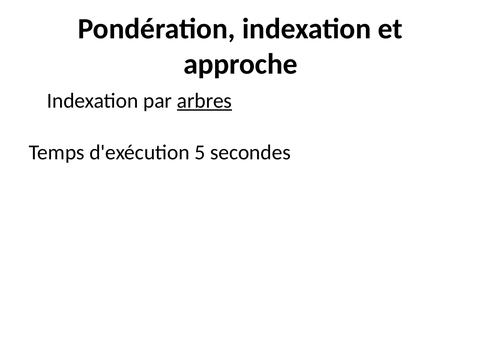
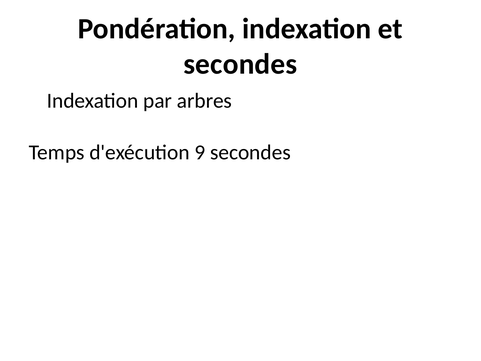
approche: approche -> secondes (240, 64)
arbres underline: present -> none (204, 101)
5: 5 -> 9 (200, 152)
